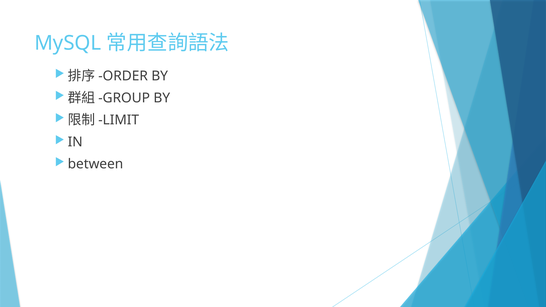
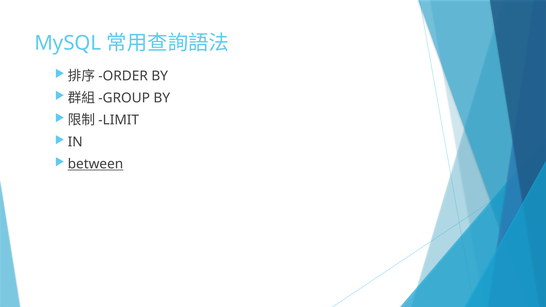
between underline: none -> present (95, 164)
